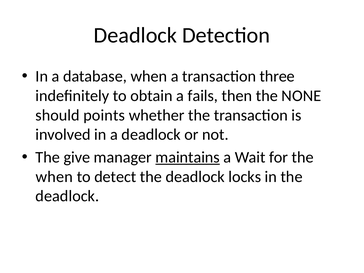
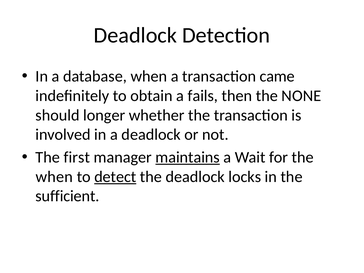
three: three -> came (277, 76)
points: points -> longer (104, 115)
give: give -> first (77, 157)
detect underline: none -> present (115, 177)
deadlock: deadlock -> sufficient (67, 196)
